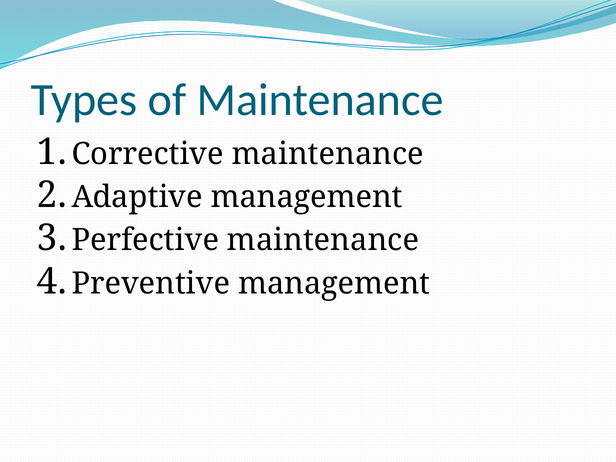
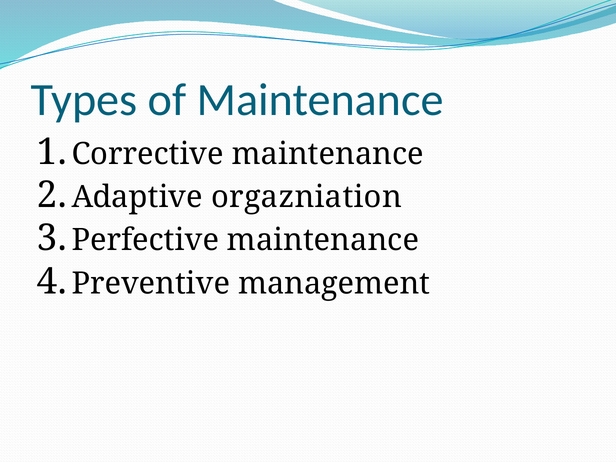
Adaptive management: management -> orgazniation (307, 197)
